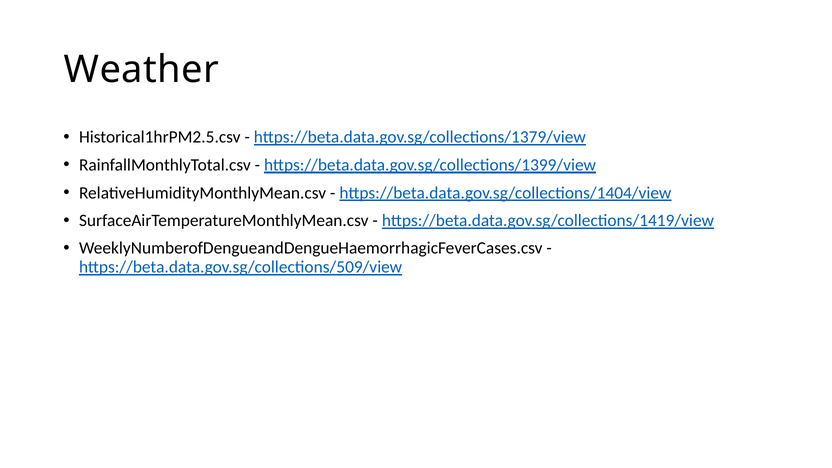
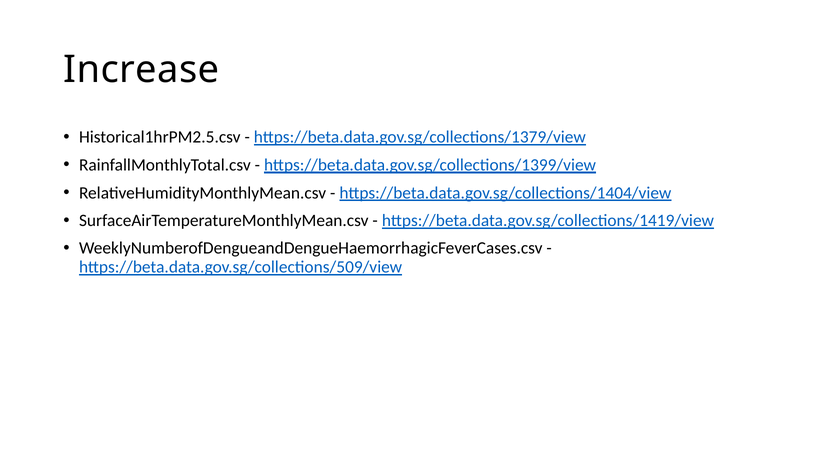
Weather: Weather -> Increase (141, 70)
